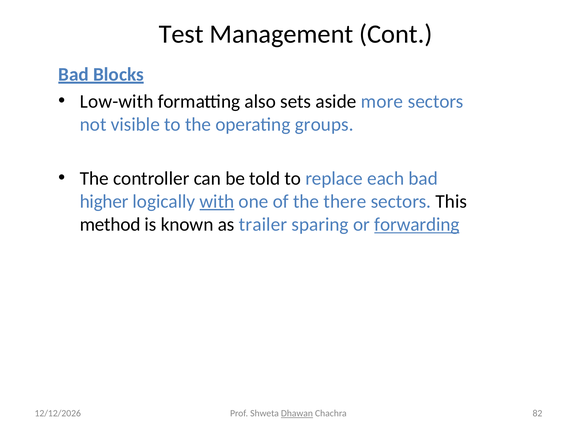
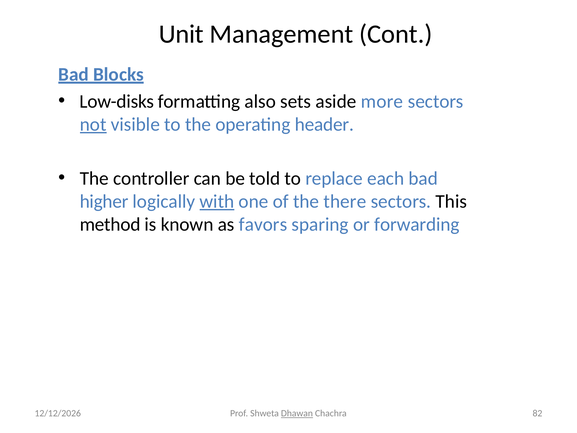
Test: Test -> Unit (181, 34)
Low-with: Low-with -> Low-disks (117, 101)
not underline: none -> present (93, 124)
groups: groups -> header (324, 124)
trailer: trailer -> favors (263, 224)
forwarding underline: present -> none (417, 224)
